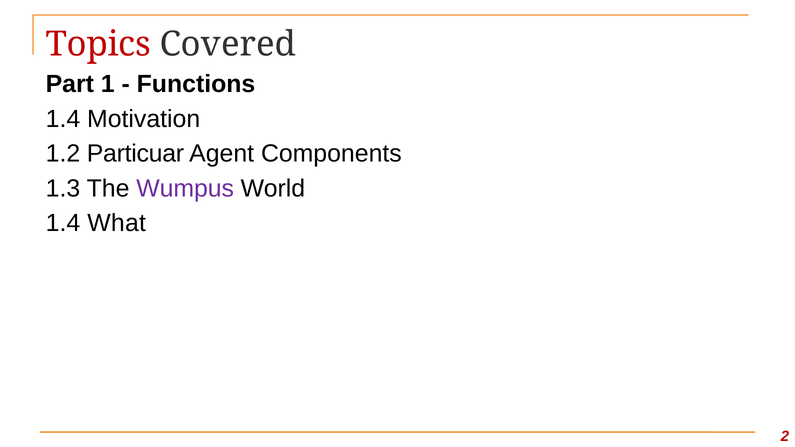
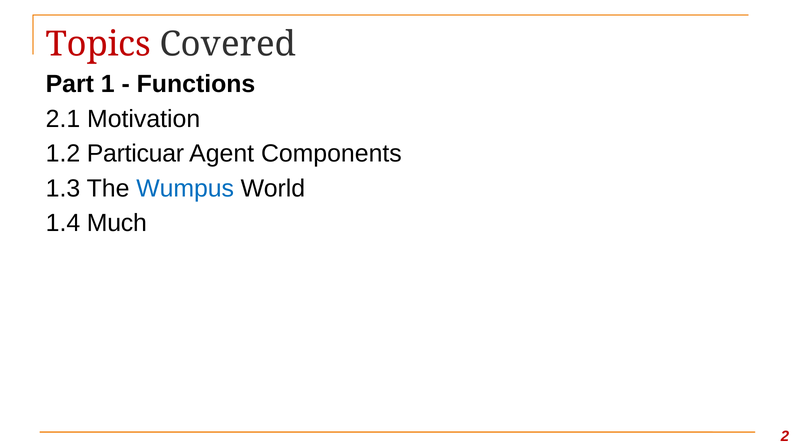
1.4: 1.4 -> 2.1 (63, 119)
Wumpus colour: purple -> blue (185, 189)
What: What -> Much (117, 223)
